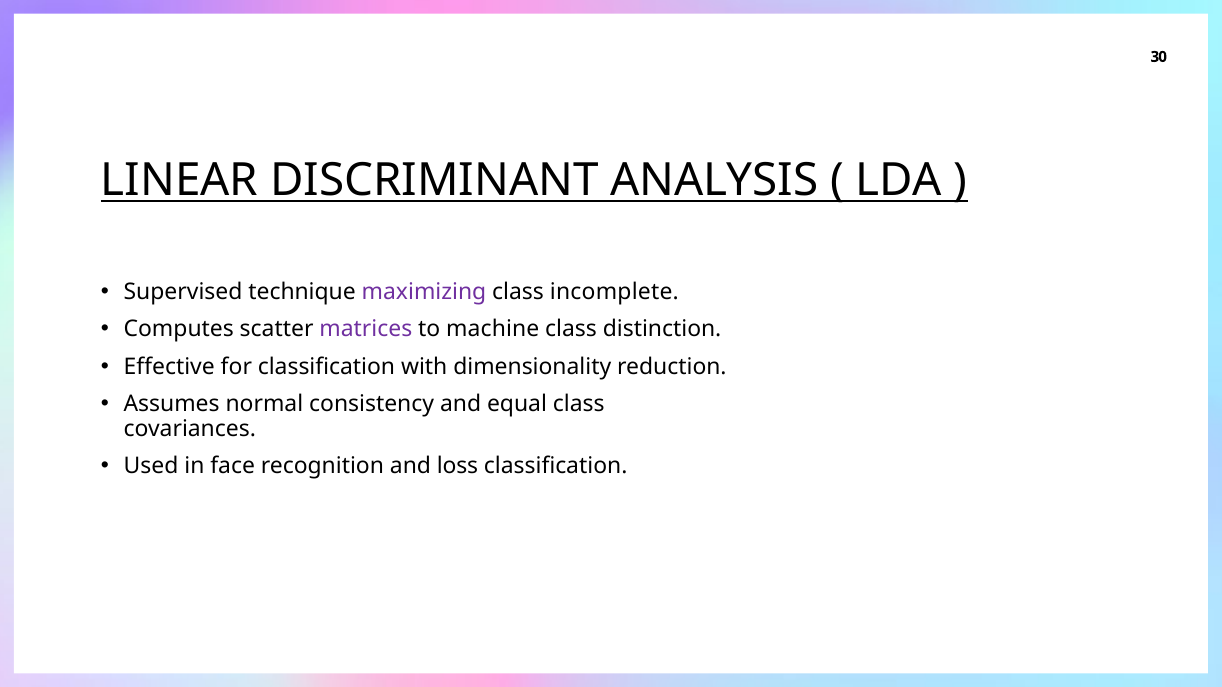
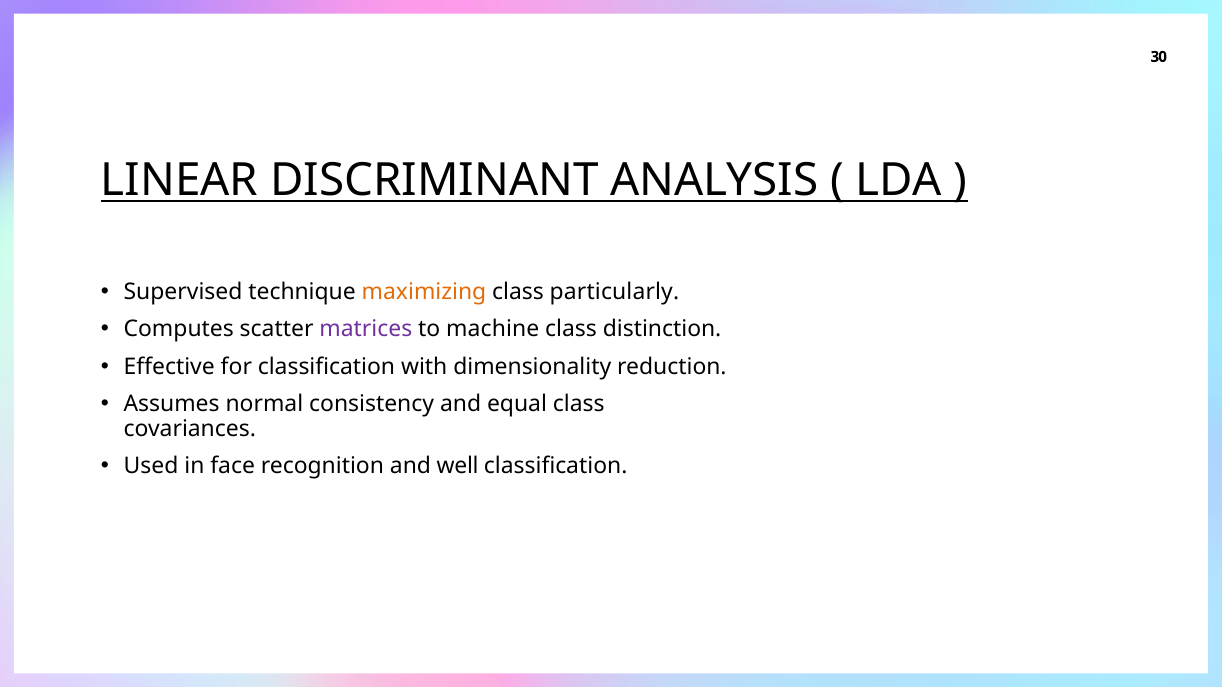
maximizing colour: purple -> orange (424, 292)
incomplete: incomplete -> particularly (614, 292)
loss: loss -> well (458, 466)
